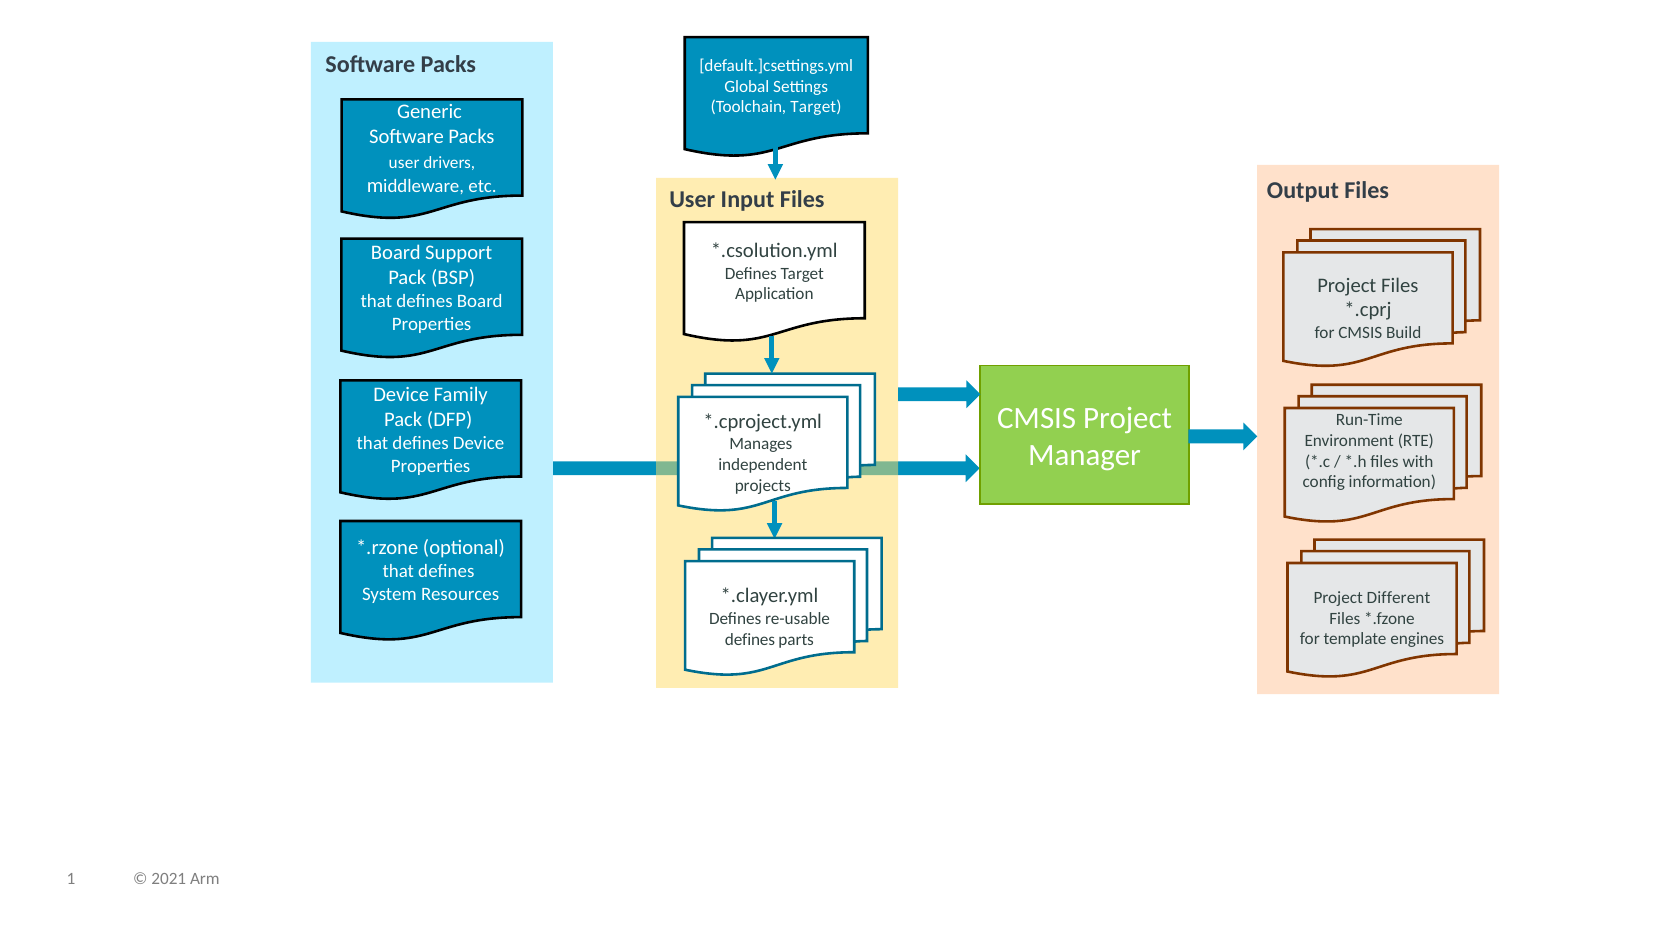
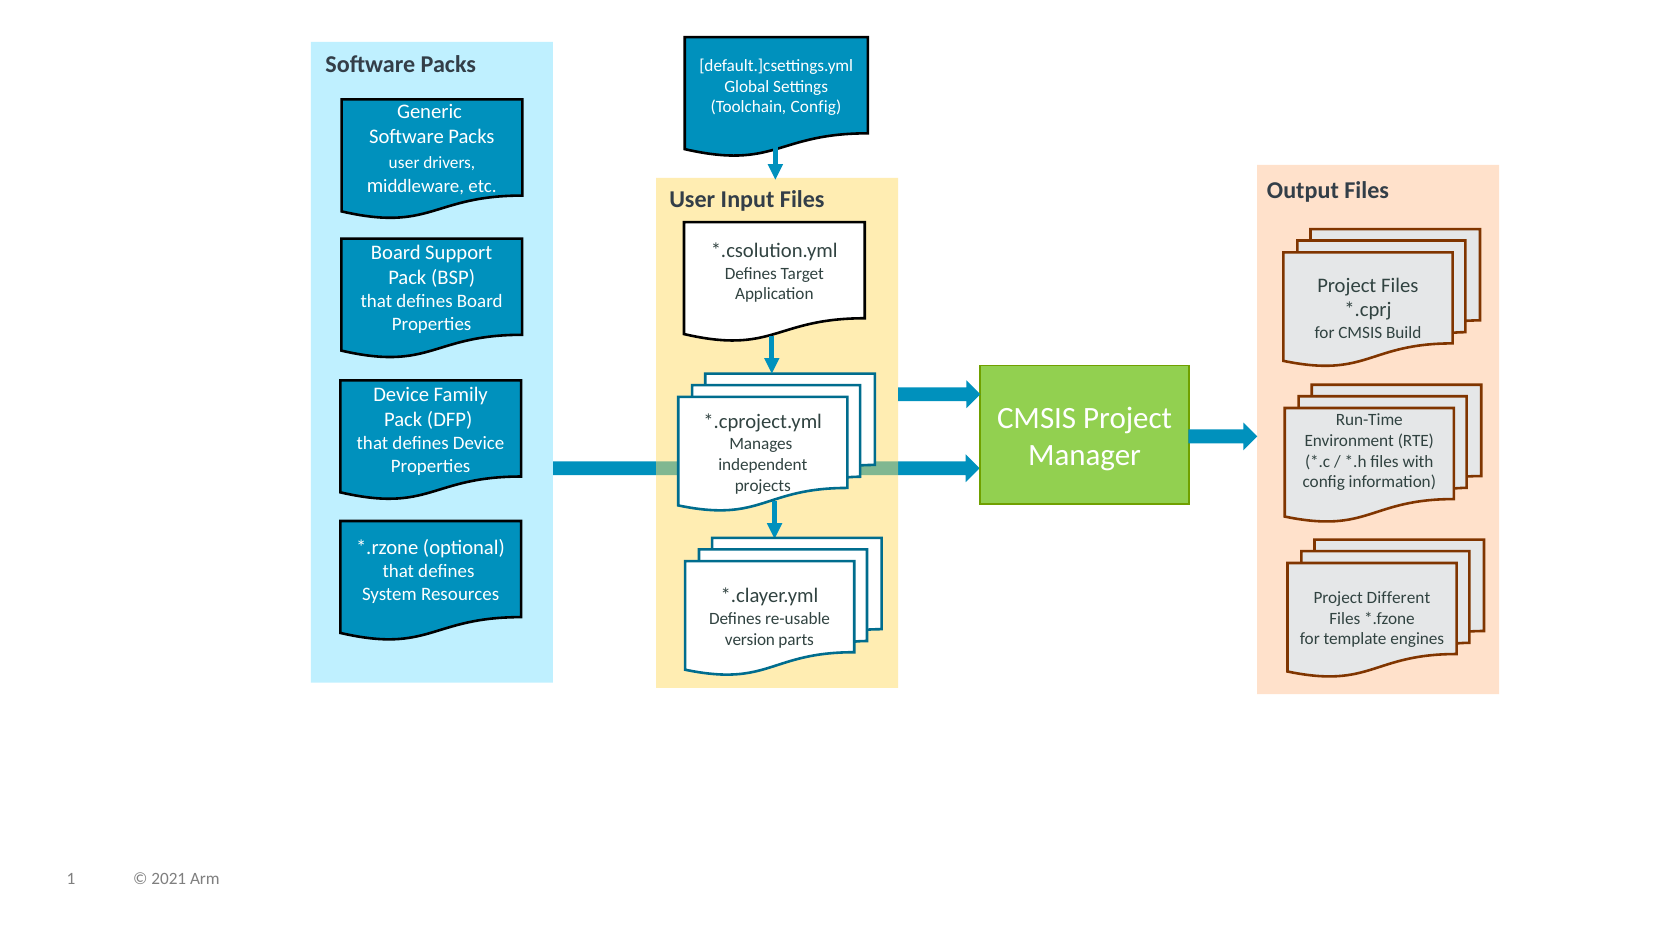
Toolchain Target: Target -> Config (816, 107)
defines: defines -> version (750, 639)
